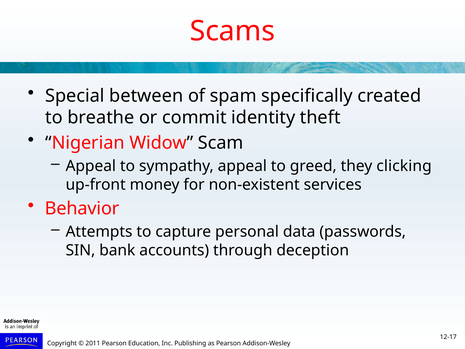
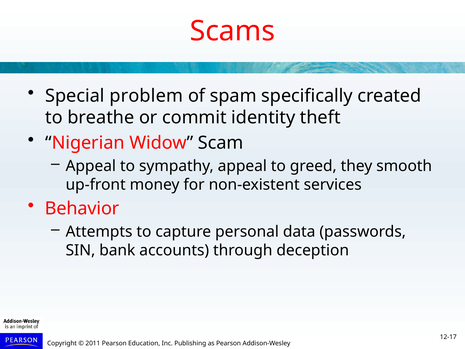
between: between -> problem (146, 96)
clicking: clicking -> smooth (404, 166)
